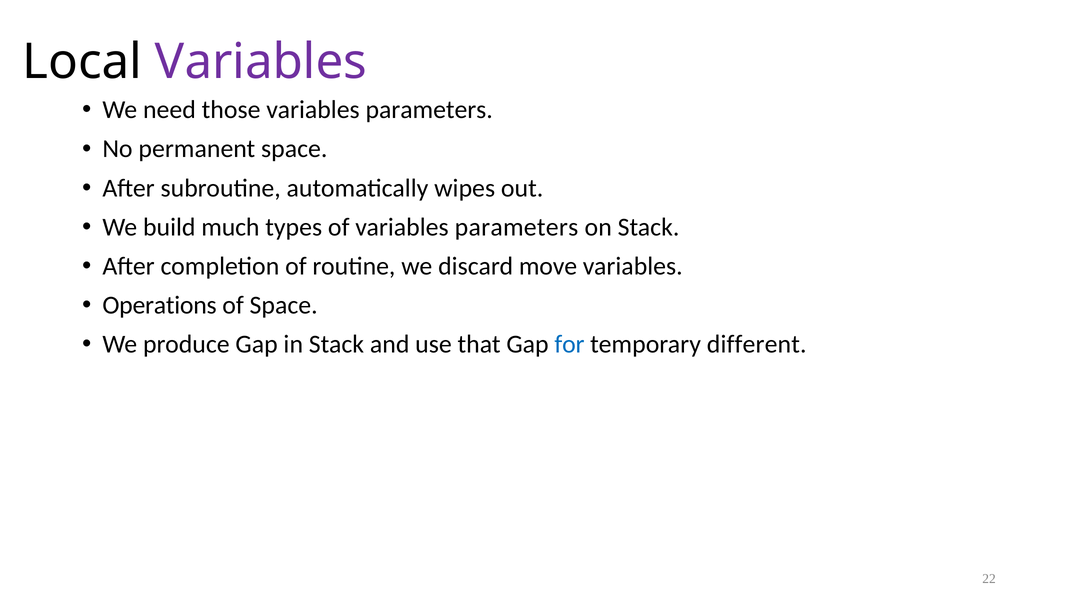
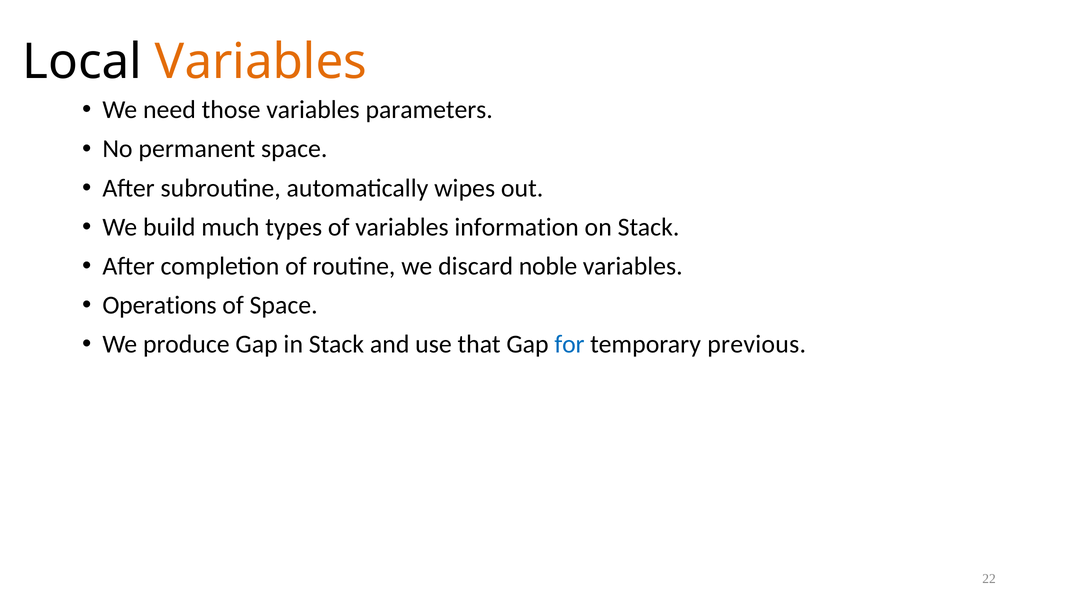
Variables colour: purple -> orange (261, 62)
of variables parameters: parameters -> information (517, 227)
move: move -> noble (548, 266)
different: different -> previous (757, 345)
